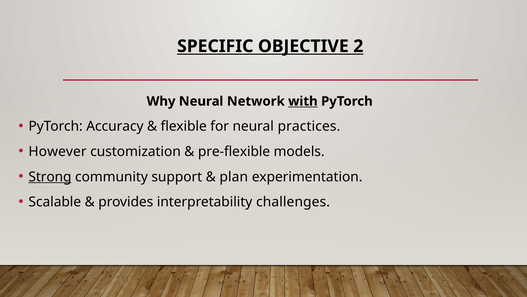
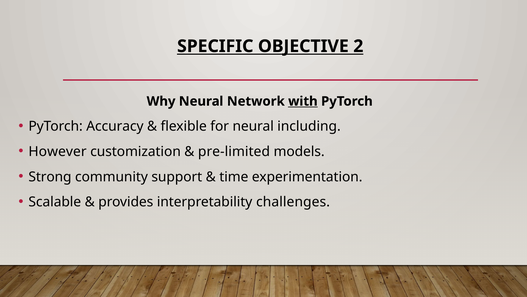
practices: practices -> including (309, 126)
pre-flexible: pre-flexible -> pre-limited (234, 151)
Strong underline: present -> none (50, 176)
plan: plan -> time (234, 176)
